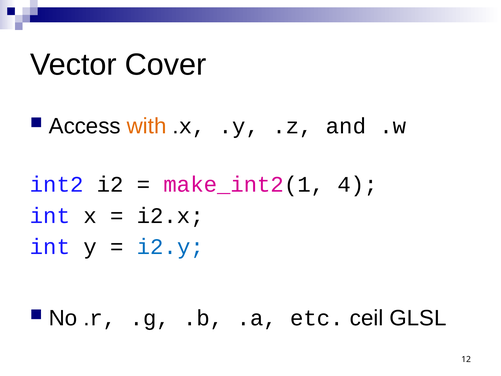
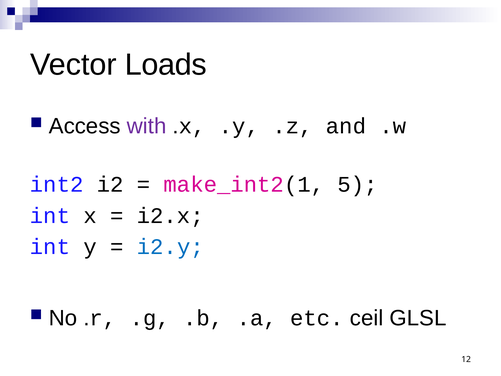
Cover: Cover -> Loads (166, 65)
with colour: orange -> purple (147, 126)
4: 4 -> 5 (358, 184)
